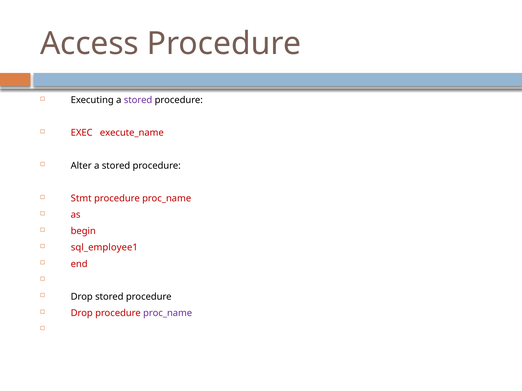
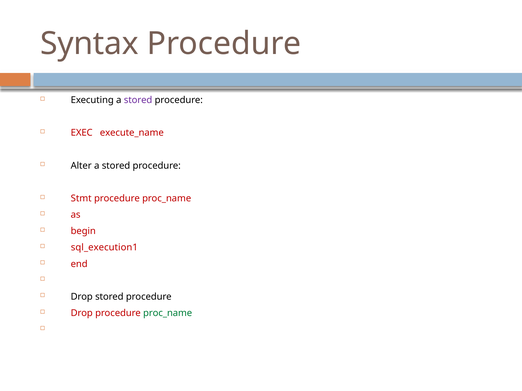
Access: Access -> Syntax (89, 44)
sql_employee1: sql_employee1 -> sql_execution1 (104, 248)
proc_name colour: purple -> green (168, 313)
